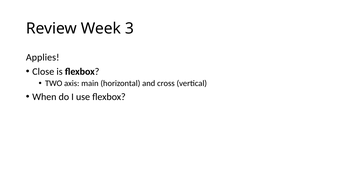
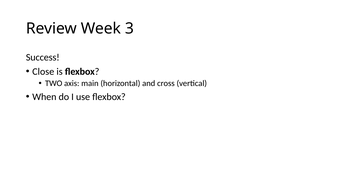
Applies: Applies -> Success (43, 57)
